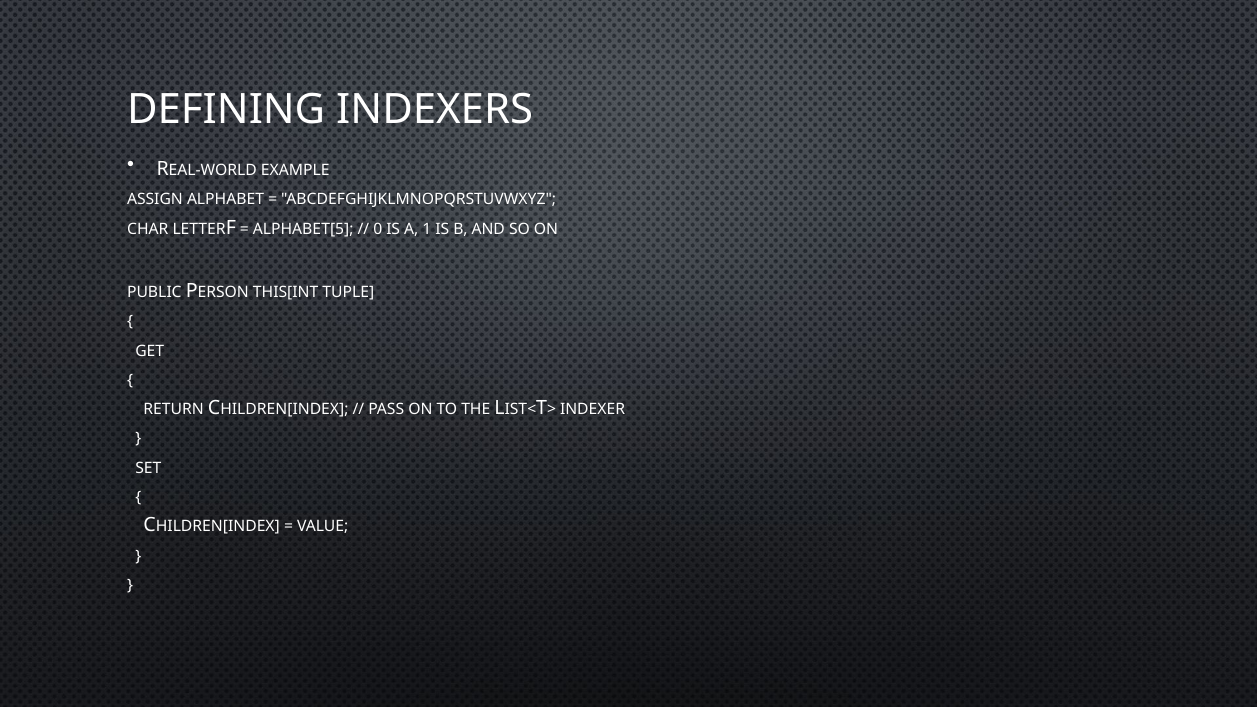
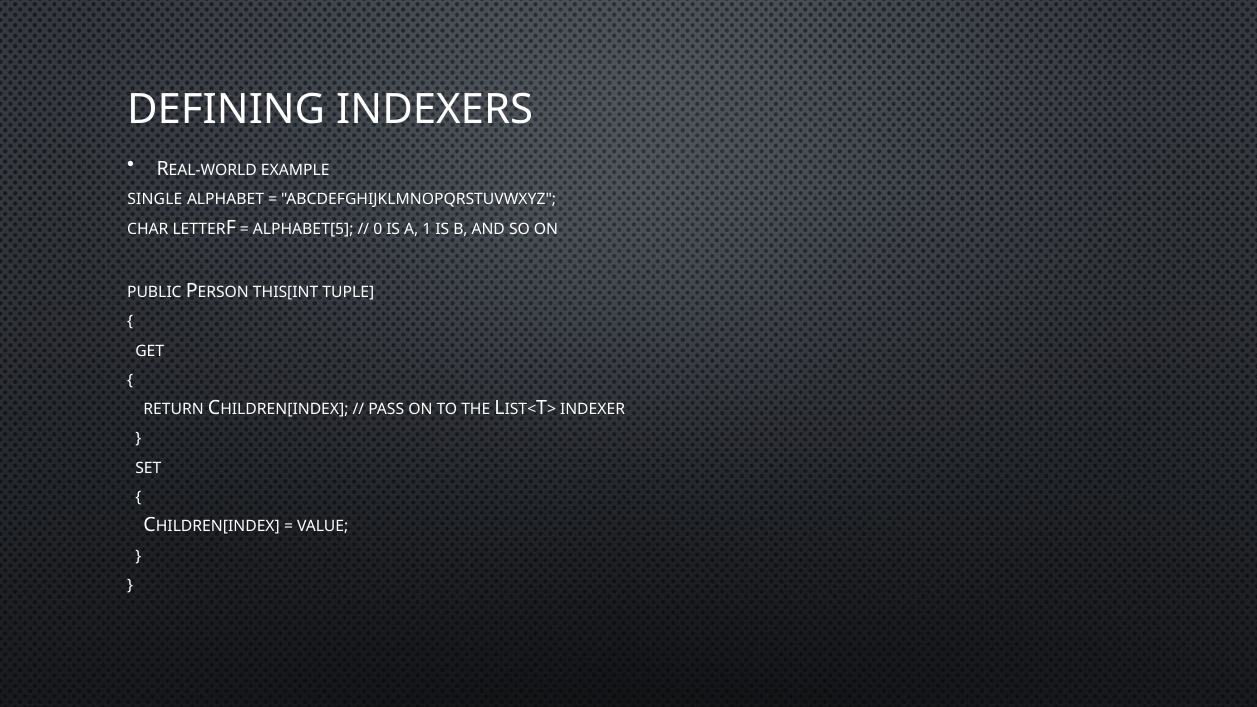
ASSIGN: ASSIGN -> SINGLE (155, 200)
